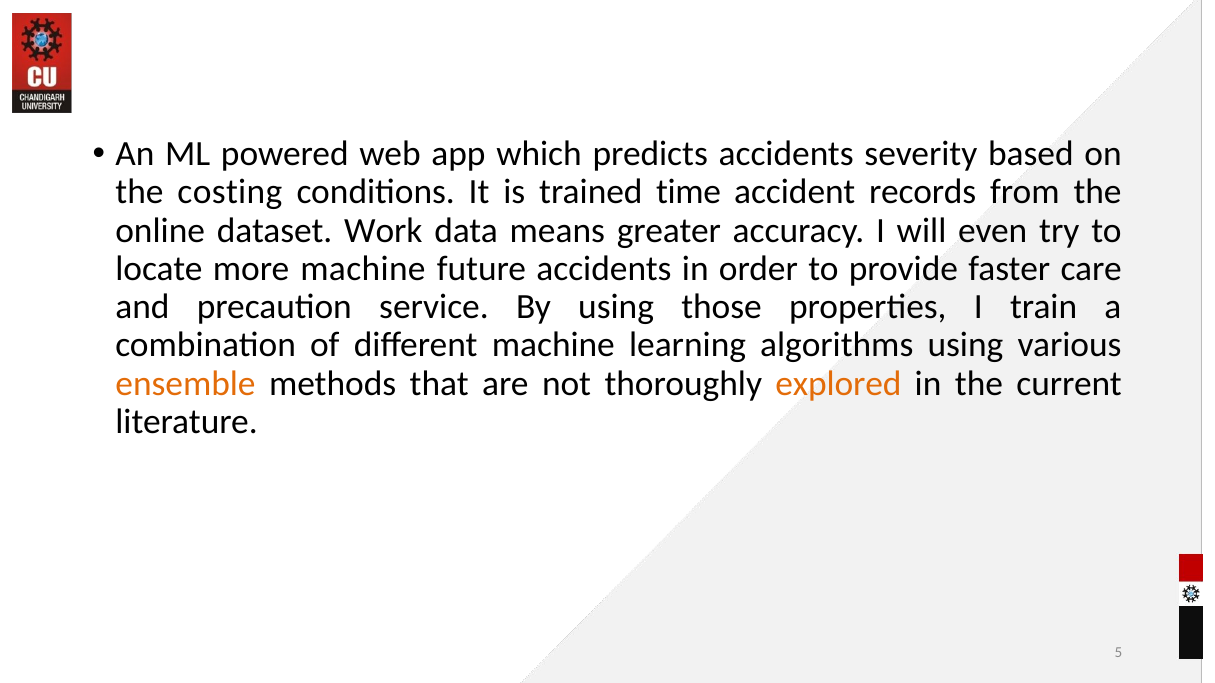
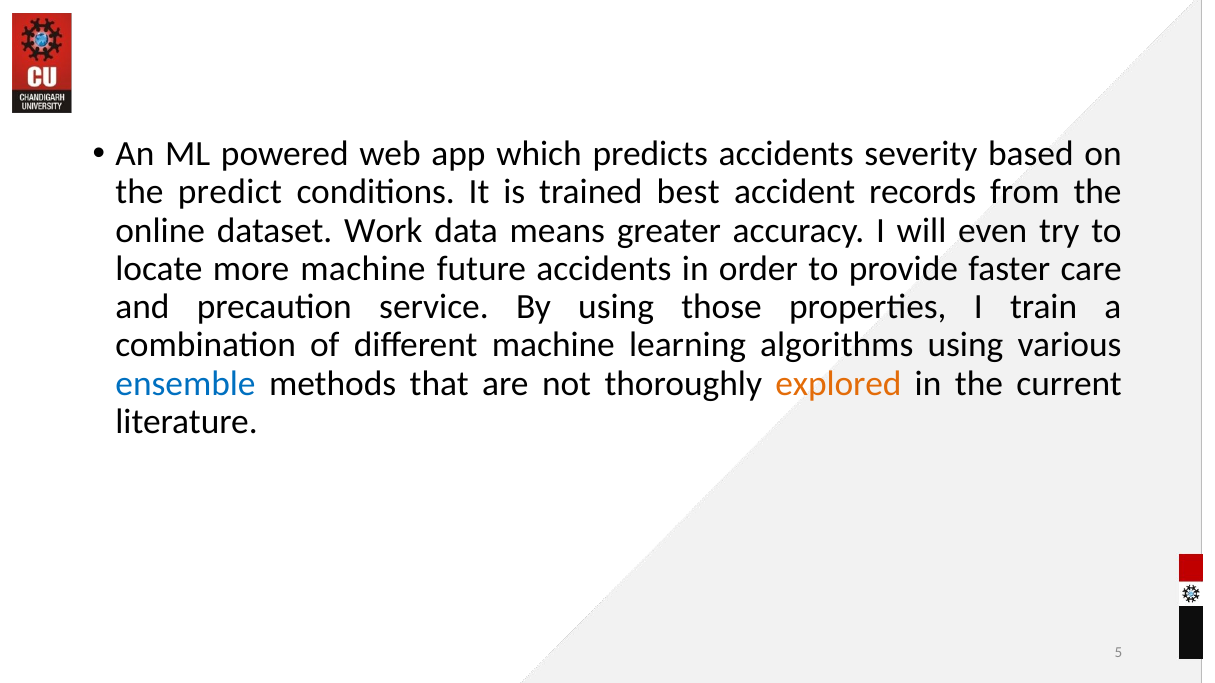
costing: costing -> predict (230, 192)
time: time -> best (688, 192)
ensemble colour: orange -> blue (185, 384)
